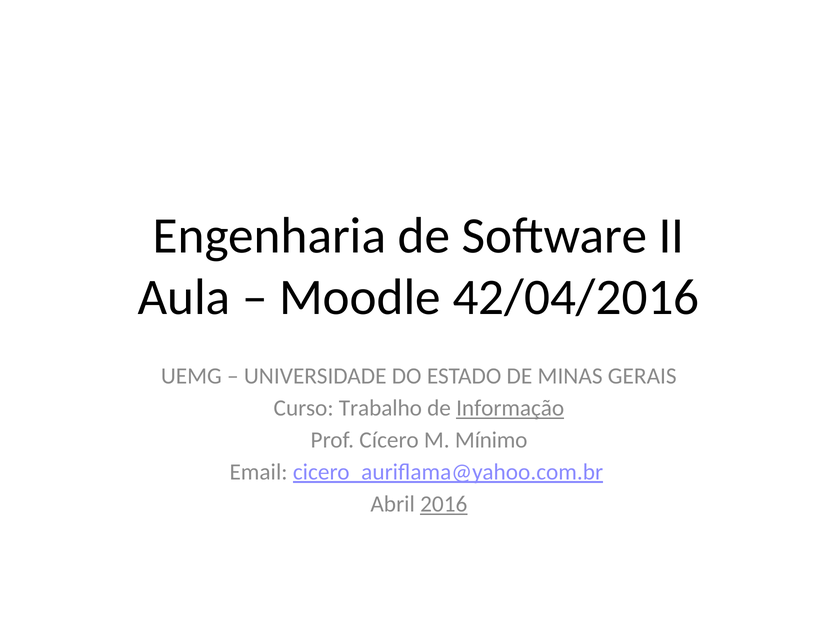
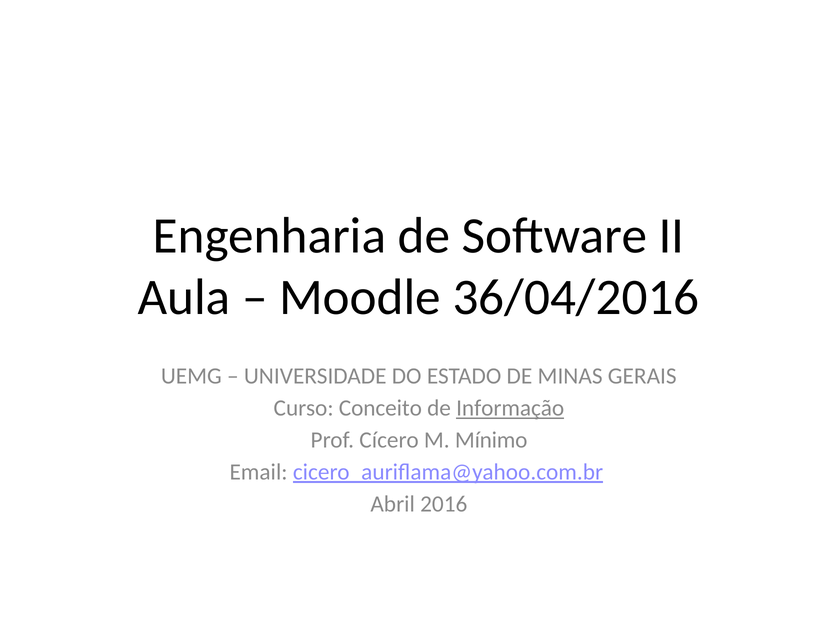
42/04/2016: 42/04/2016 -> 36/04/2016 (576, 297)
Trabalho: Trabalho -> Conceito (380, 408)
2016 underline: present -> none (444, 504)
